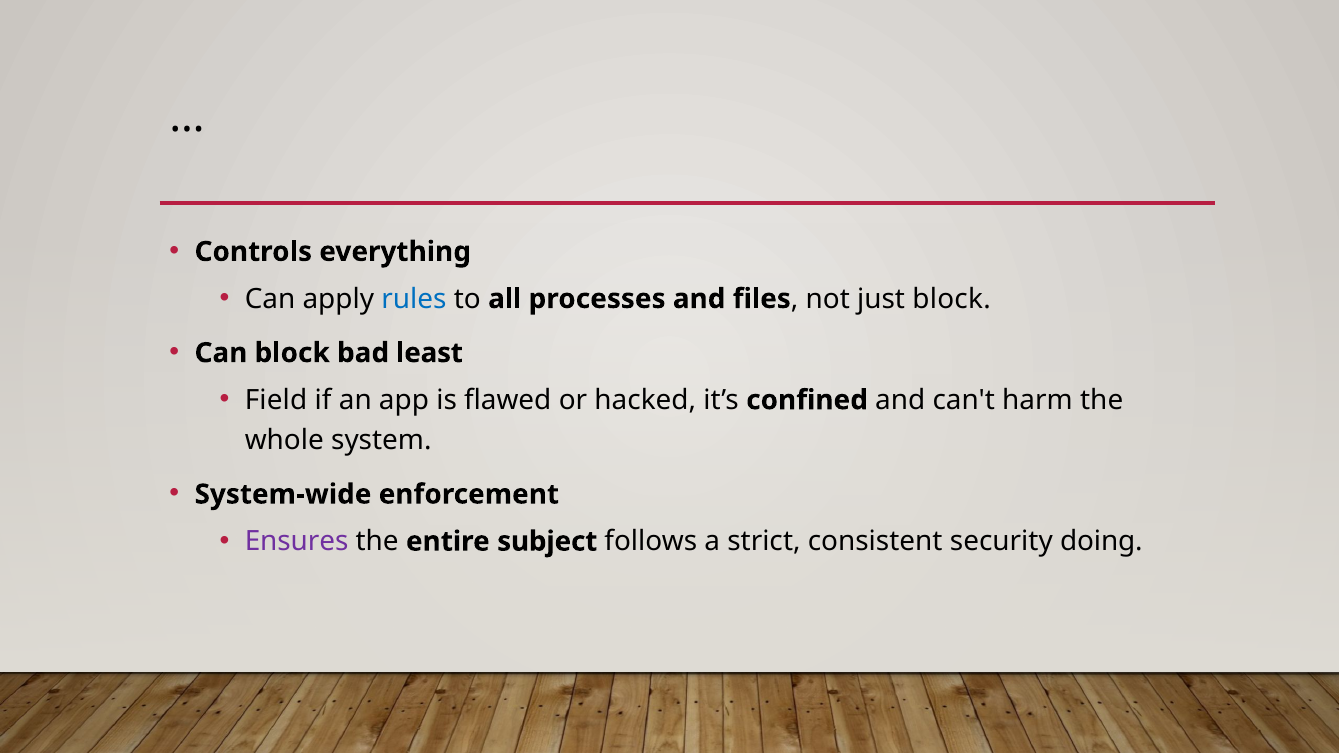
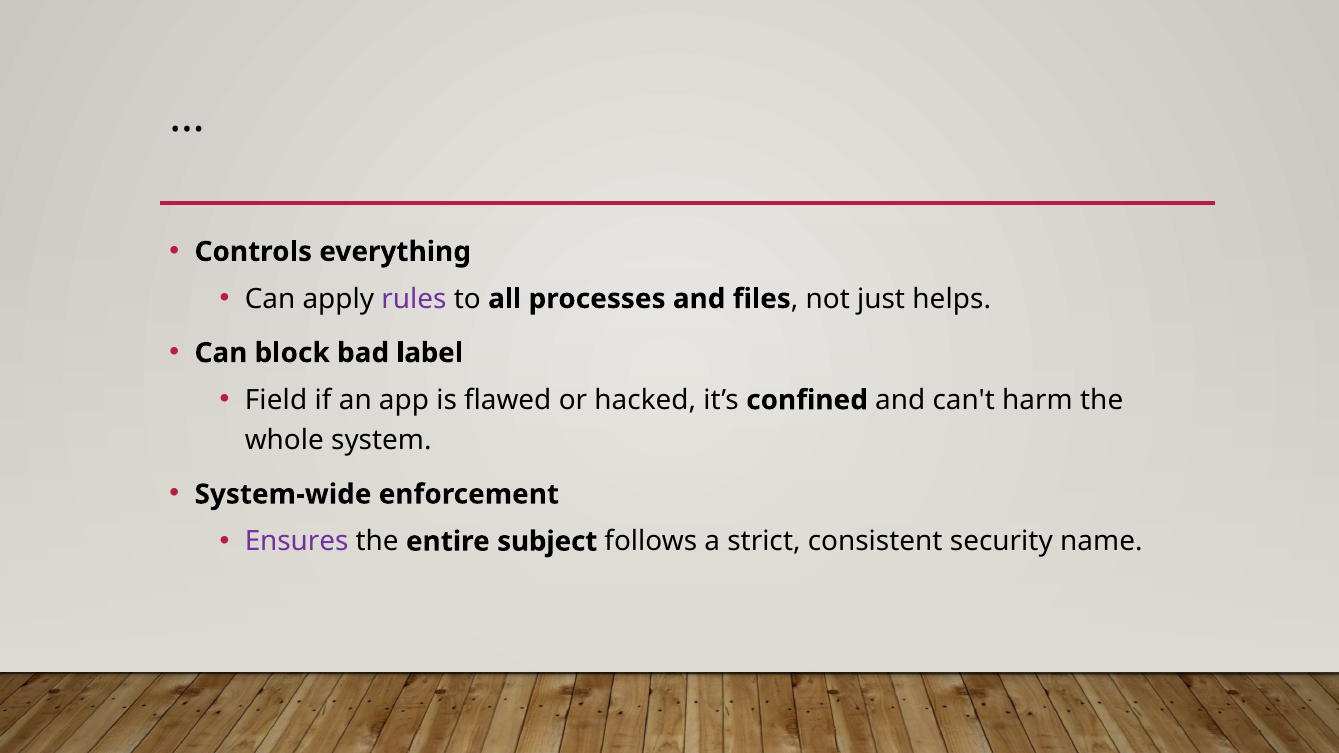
rules colour: blue -> purple (414, 299)
just block: block -> helps (952, 299)
least: least -> label (430, 353)
doing: doing -> name (1101, 542)
